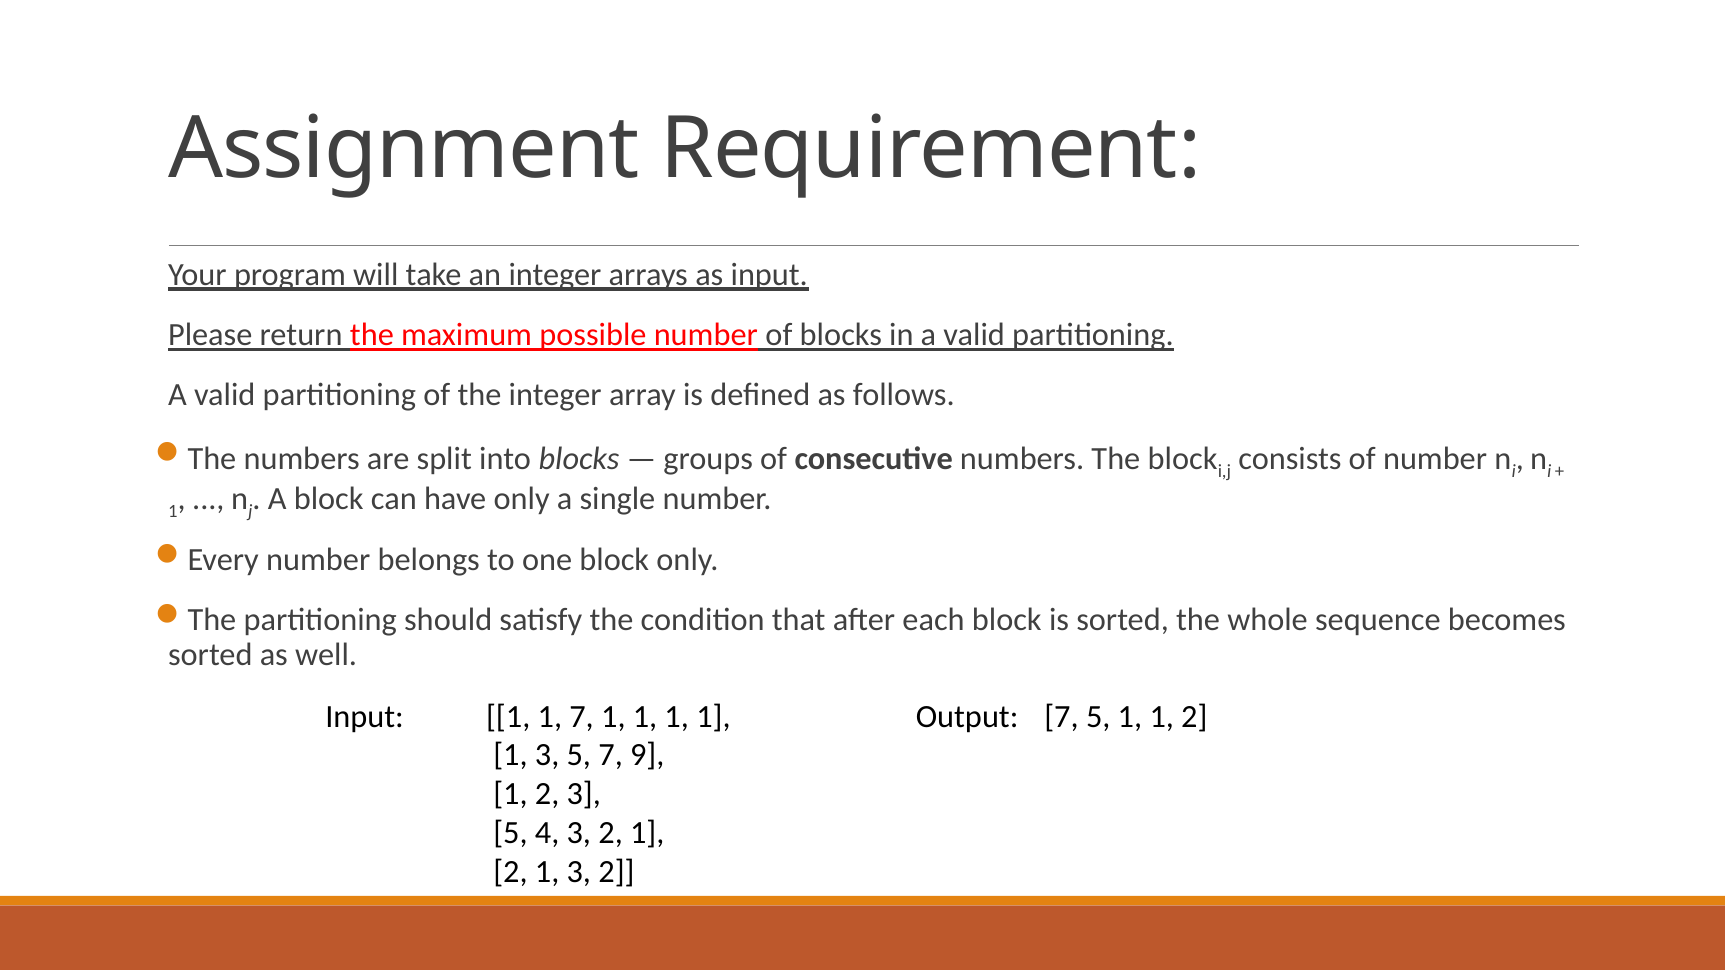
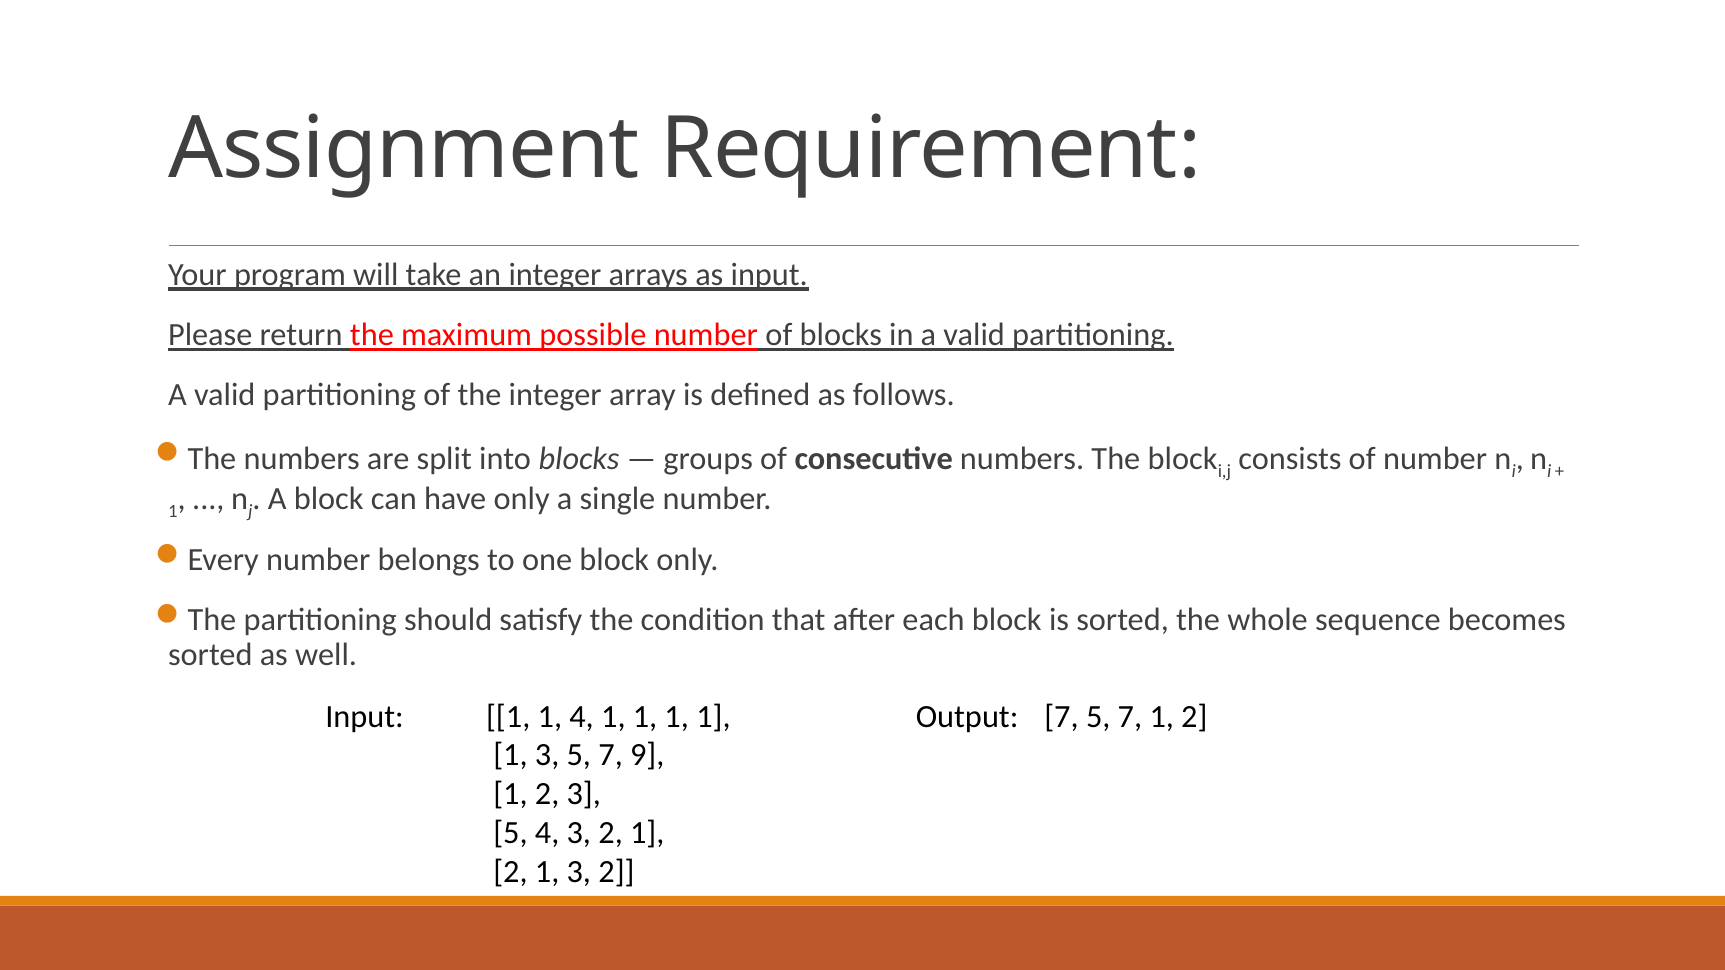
1 7: 7 -> 4 (582, 717)
7 5 1: 1 -> 7 (1130, 717)
